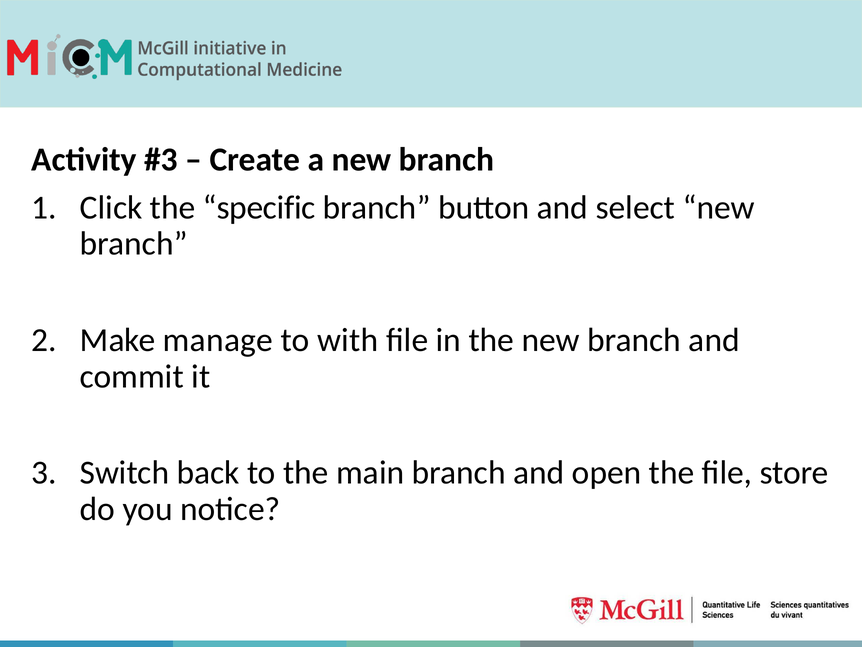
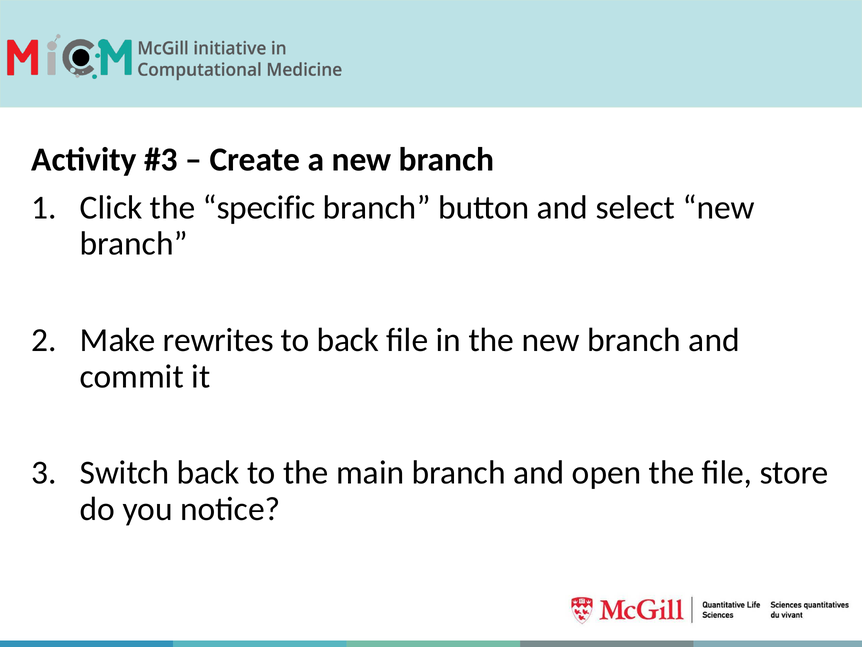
manage: manage -> rewrites (218, 340)
to with: with -> back (348, 340)
